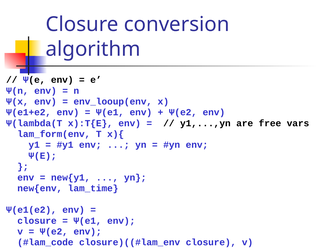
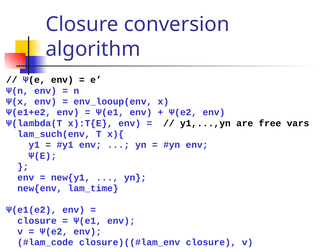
lam_form(env: lam_form(env -> lam_such(env (54, 134)
